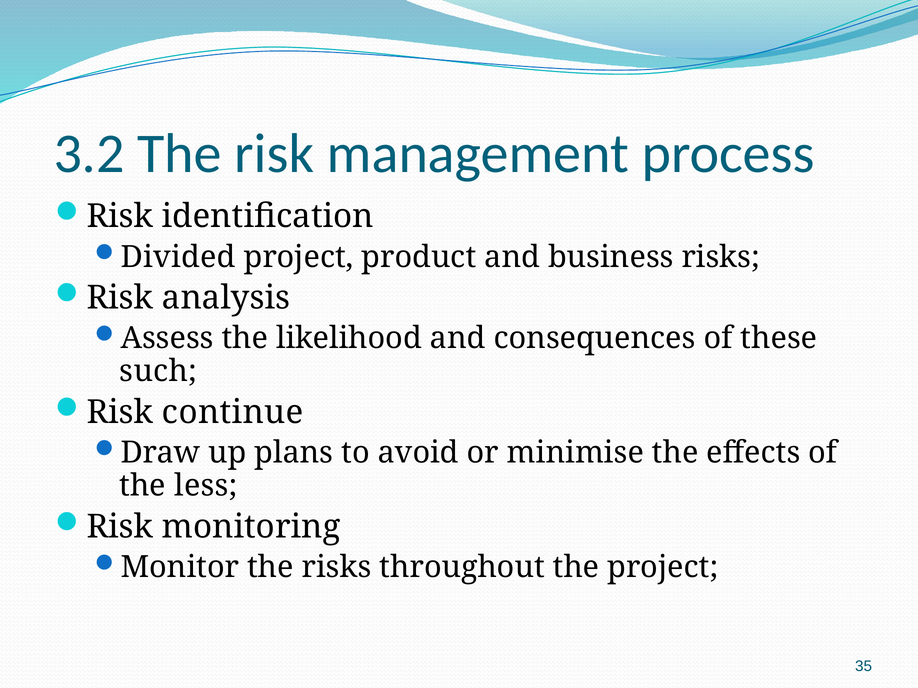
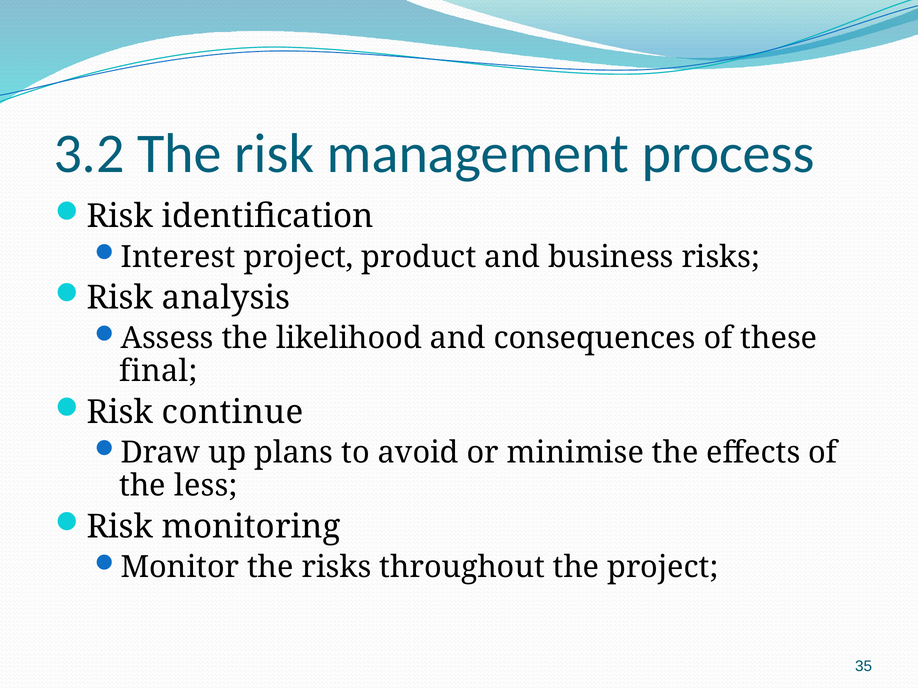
Divided: Divided -> Interest (178, 257)
such: such -> final (158, 372)
